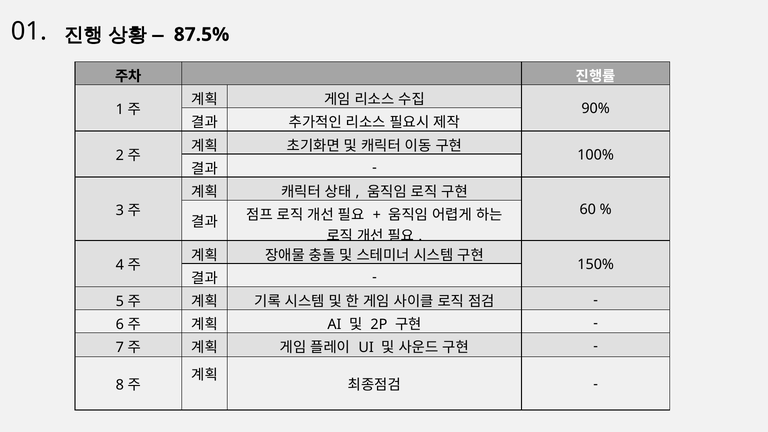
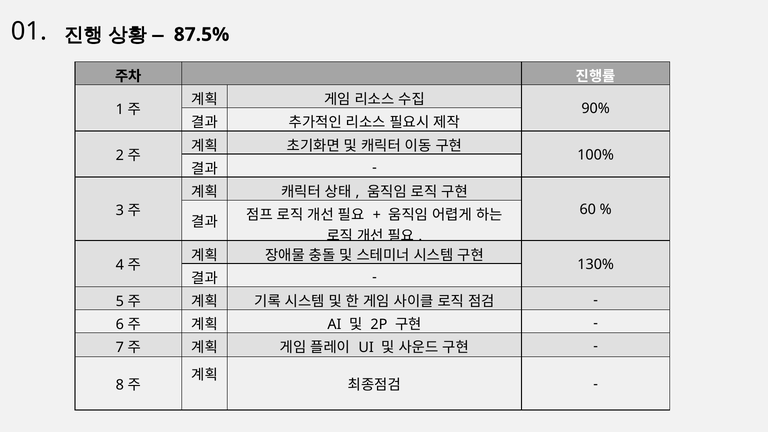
150%: 150% -> 130% (596, 264)
